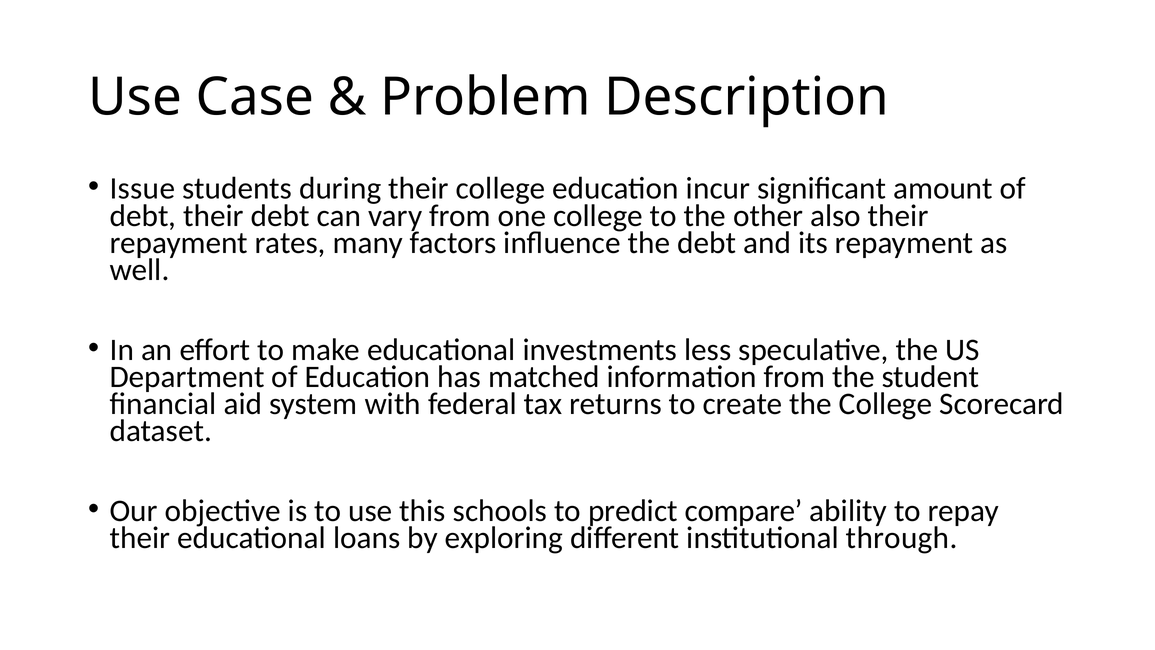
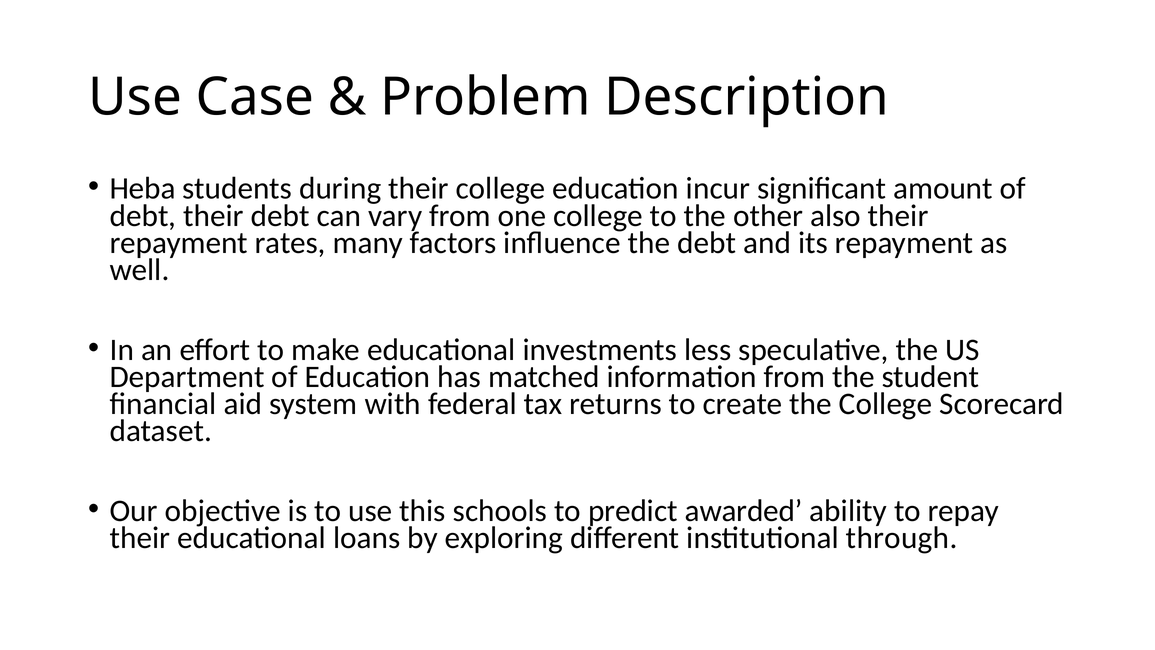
Issue: Issue -> Heba (143, 189)
compare: compare -> awarded (744, 511)
